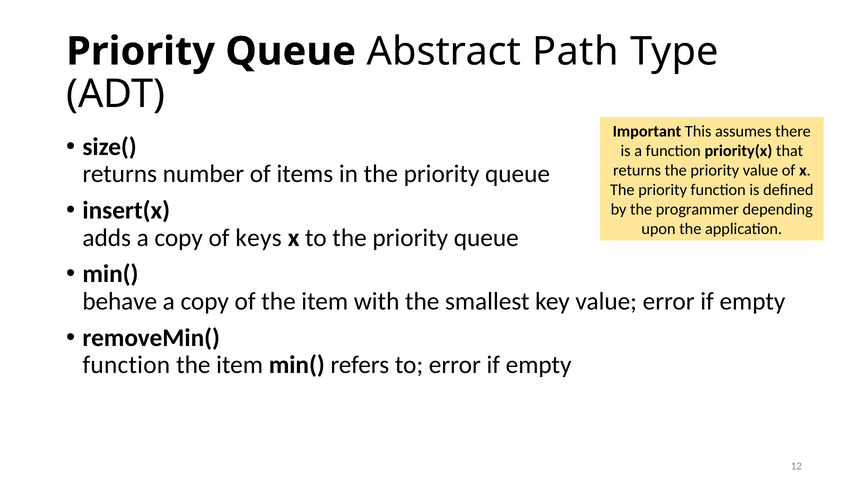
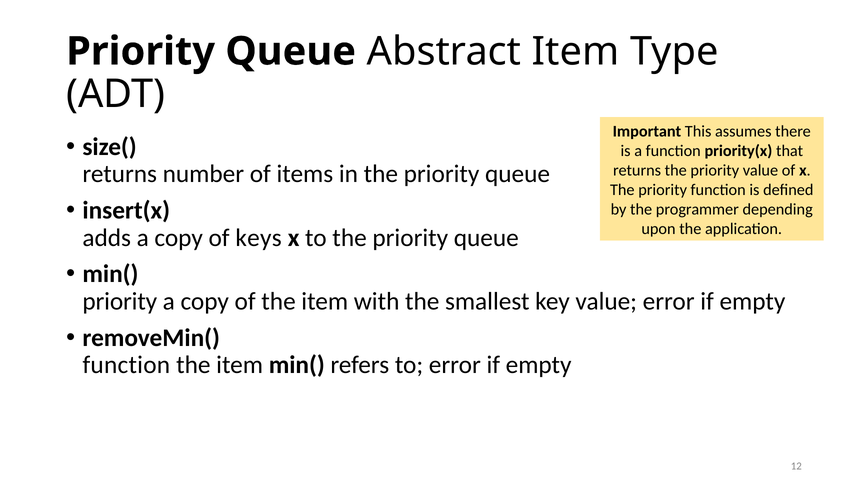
Abstract Path: Path -> Item (576, 51)
behave: behave -> priority (120, 302)
